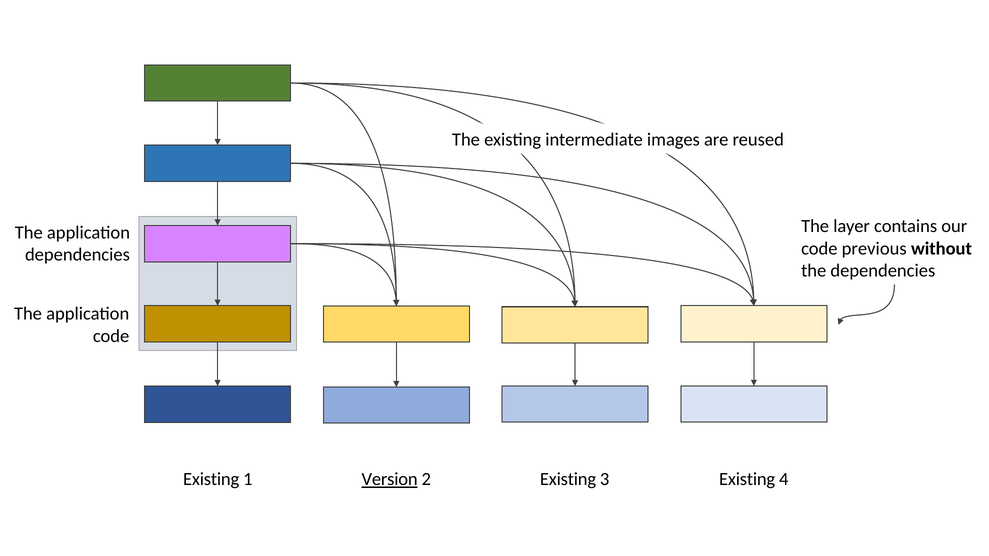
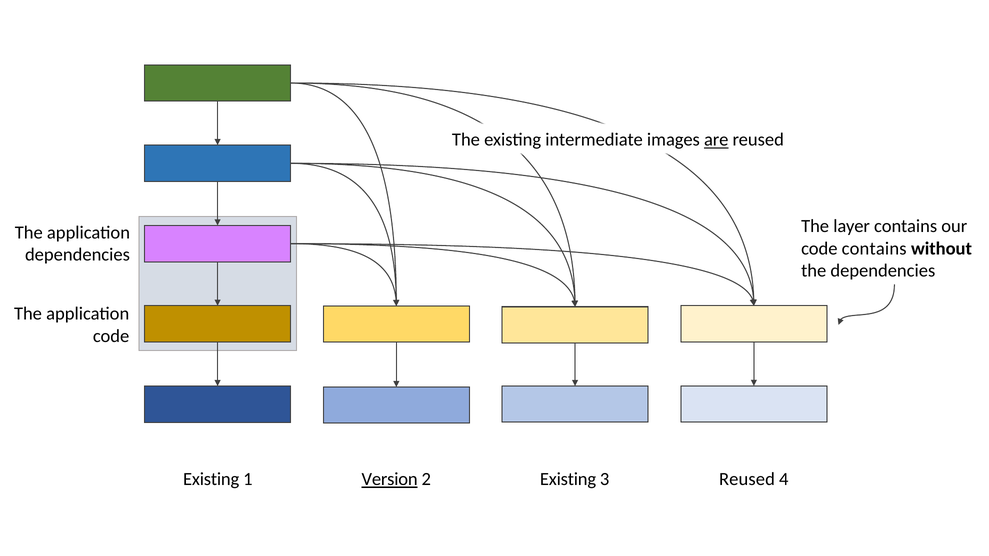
are underline: none -> present (716, 140)
code previous: previous -> contains (874, 249)
3 Existing: Existing -> Reused (747, 480)
